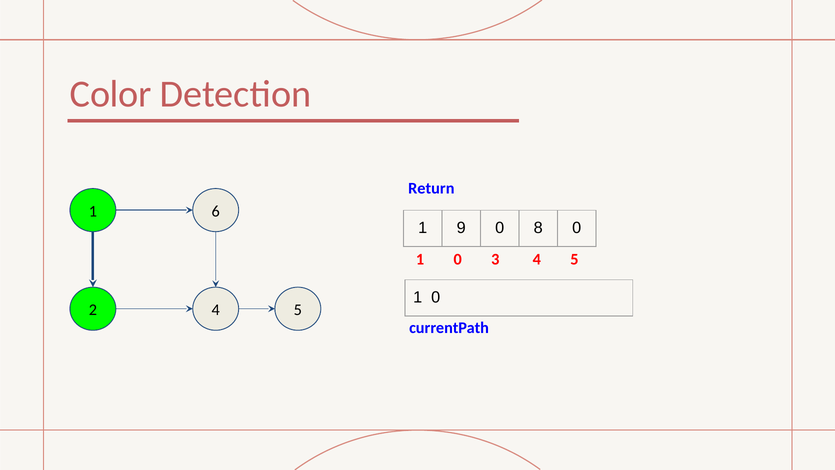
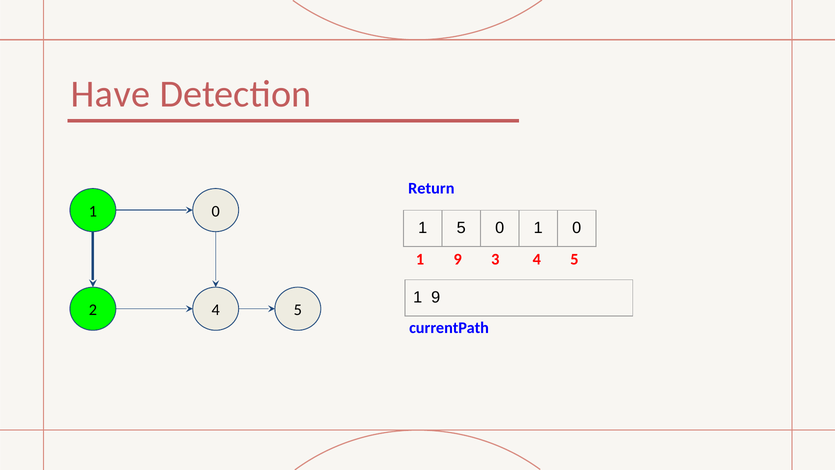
Color: Color -> Have (110, 94)
6: 6 -> 0 (216, 211)
1 9: 9 -> 5 (461, 228)
0 8: 8 -> 1 (538, 228)
0: 0 -> 9 (458, 259)
0: 0 -> 9 (436, 297)
